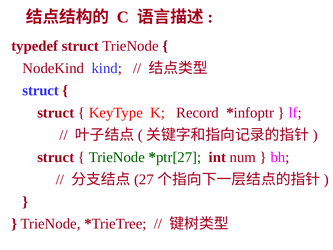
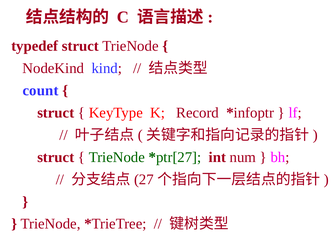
struct: struct -> count (40, 90)
